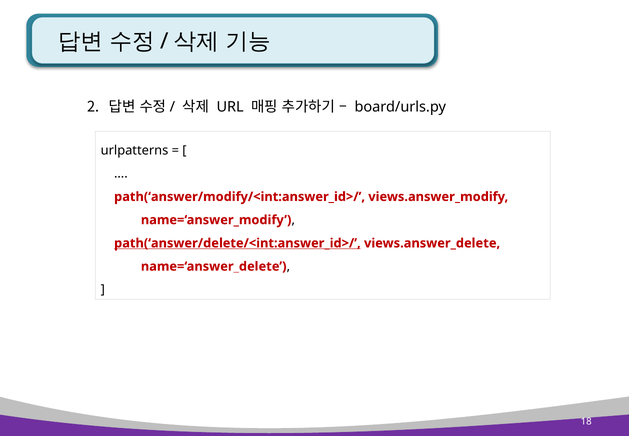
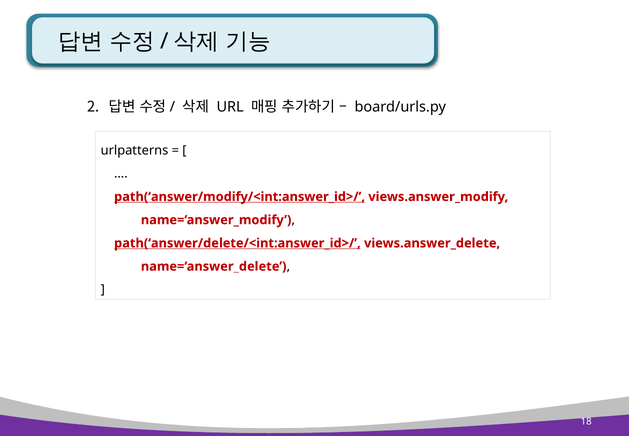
path(‘answer/modify/<int:answer_id>/ underline: none -> present (240, 196)
